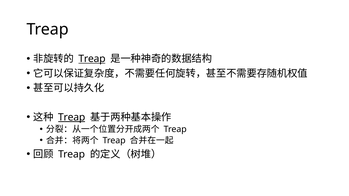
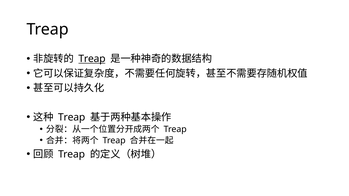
Treap underline: present -> none (72, 117)
